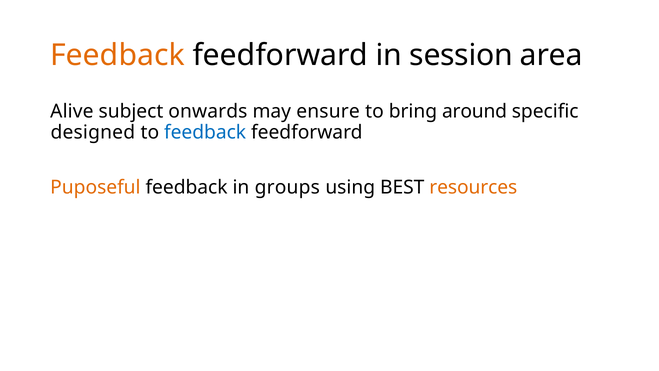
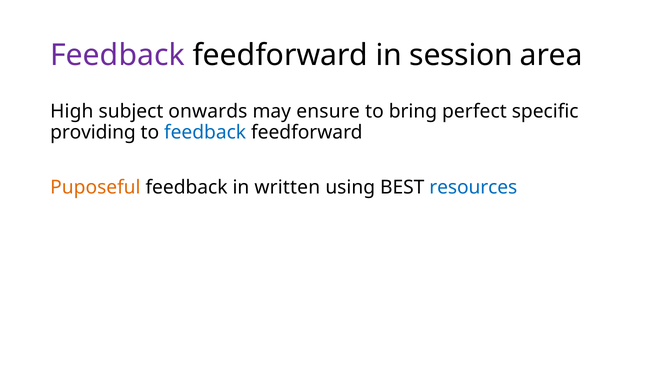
Feedback colour: orange -> purple (117, 55)
Alive: Alive -> High (72, 111)
around: around -> perfect (474, 111)
designed: designed -> providing (93, 132)
groups: groups -> written (287, 187)
resources colour: orange -> blue (473, 187)
